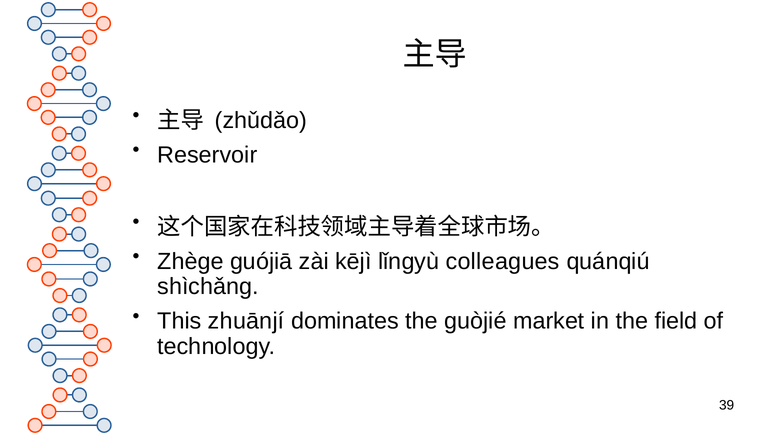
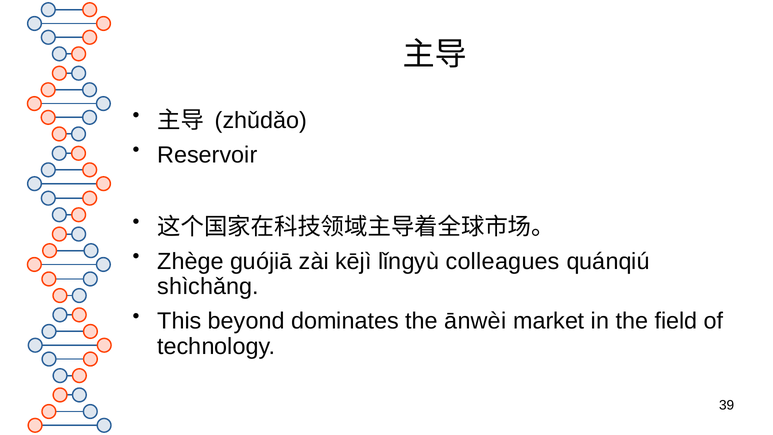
zhuānjí: zhuānjí -> beyond (246, 321)
guòjié: guòjié -> ānwèi (475, 321)
